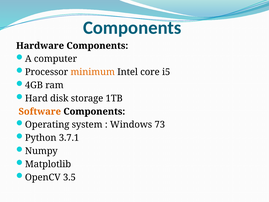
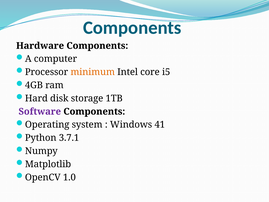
Software colour: orange -> purple (40, 111)
73: 73 -> 41 (160, 125)
3.5: 3.5 -> 1.0 (69, 177)
